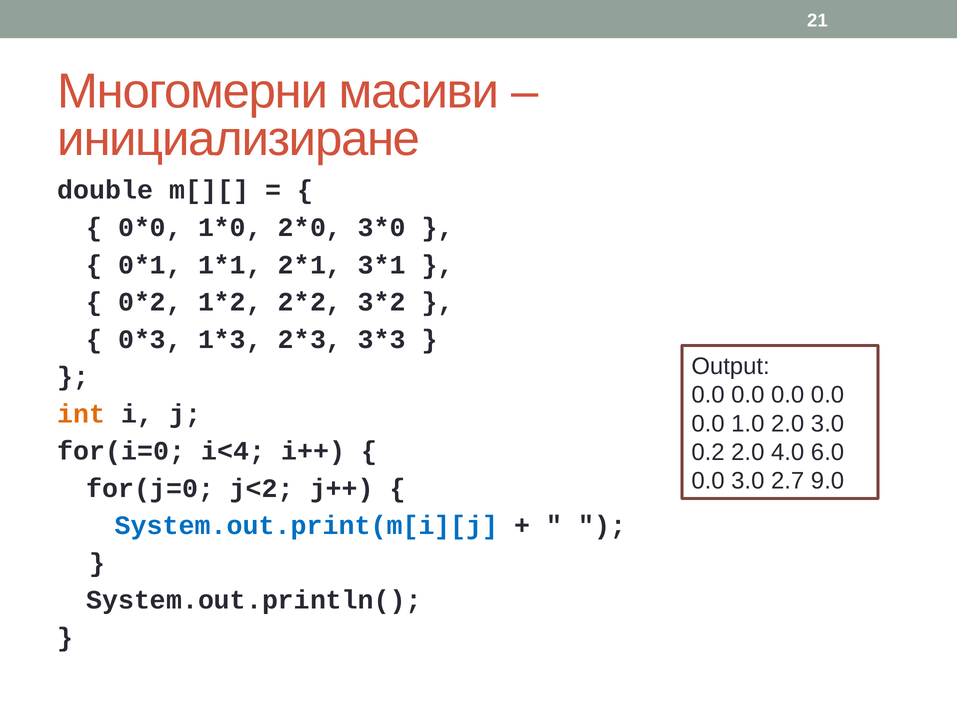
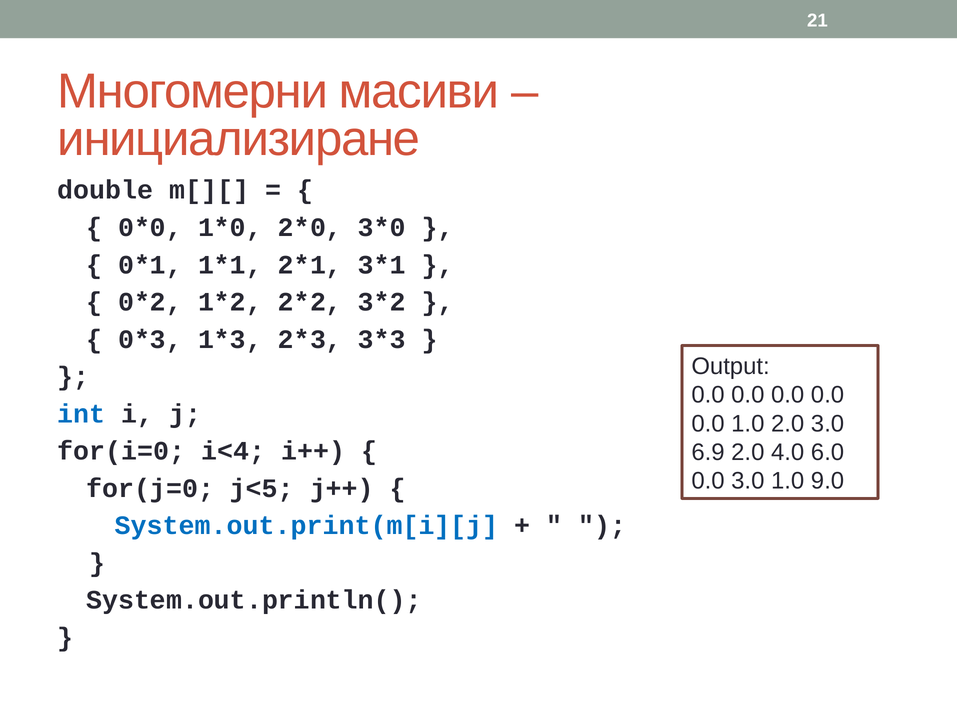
int colour: orange -> blue (81, 414)
0.2: 0.2 -> 6.9 (708, 452)
3.0 2.7: 2.7 -> 1.0 (788, 481)
j<2: j<2 -> j<5 (262, 488)
